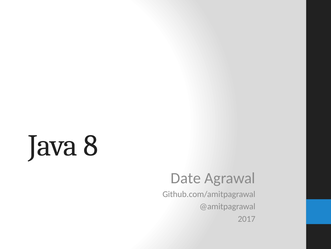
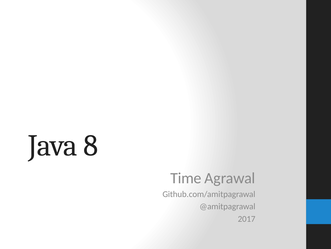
Date: Date -> Time (186, 178)
